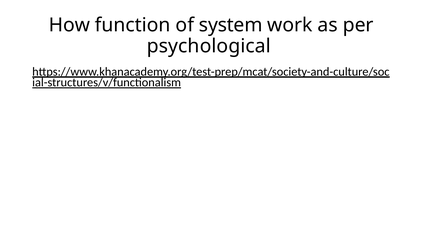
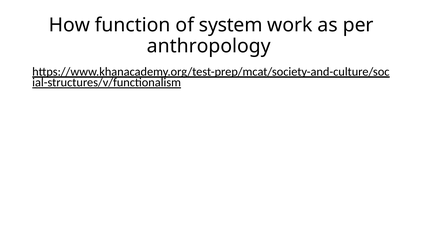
psychological: psychological -> anthropology (209, 46)
